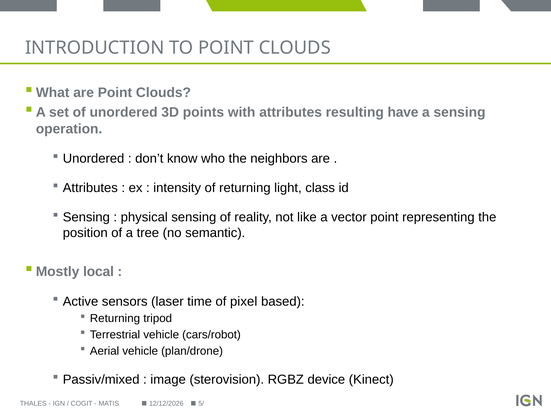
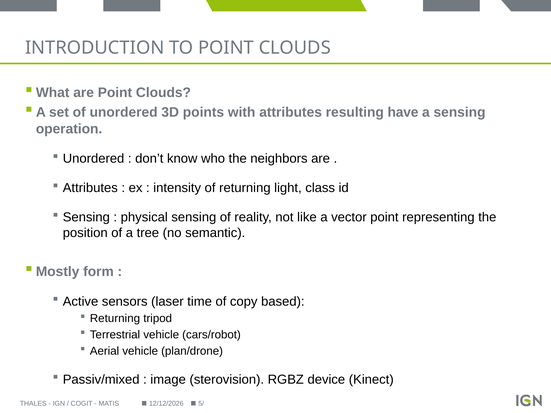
local: local -> form (98, 272)
pixel: pixel -> copy (244, 302)
